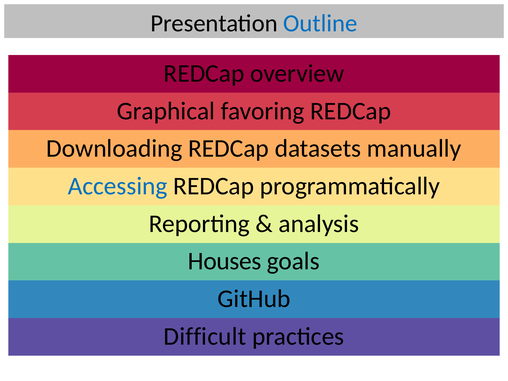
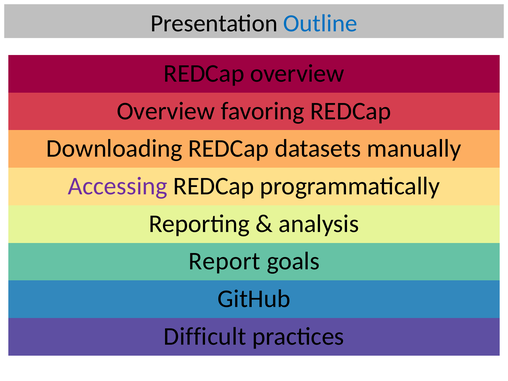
Graphical: Graphical -> Overview (166, 111)
Accessing colour: blue -> purple (118, 186)
Houses: Houses -> Report (224, 261)
